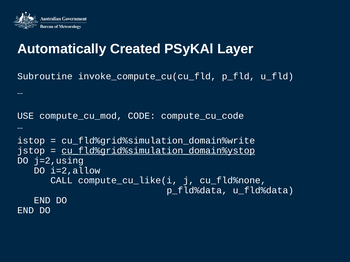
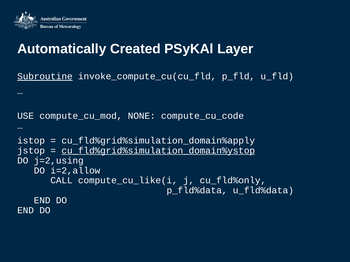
Subroutine underline: none -> present (45, 77)
CODE: CODE -> NONE (142, 116)
cu_fld%grid%simulation_domain%write: cu_fld%grid%simulation_domain%write -> cu_fld%grid%simulation_domain%apply (158, 141)
cu_fld%none: cu_fld%none -> cu_fld%only (233, 181)
